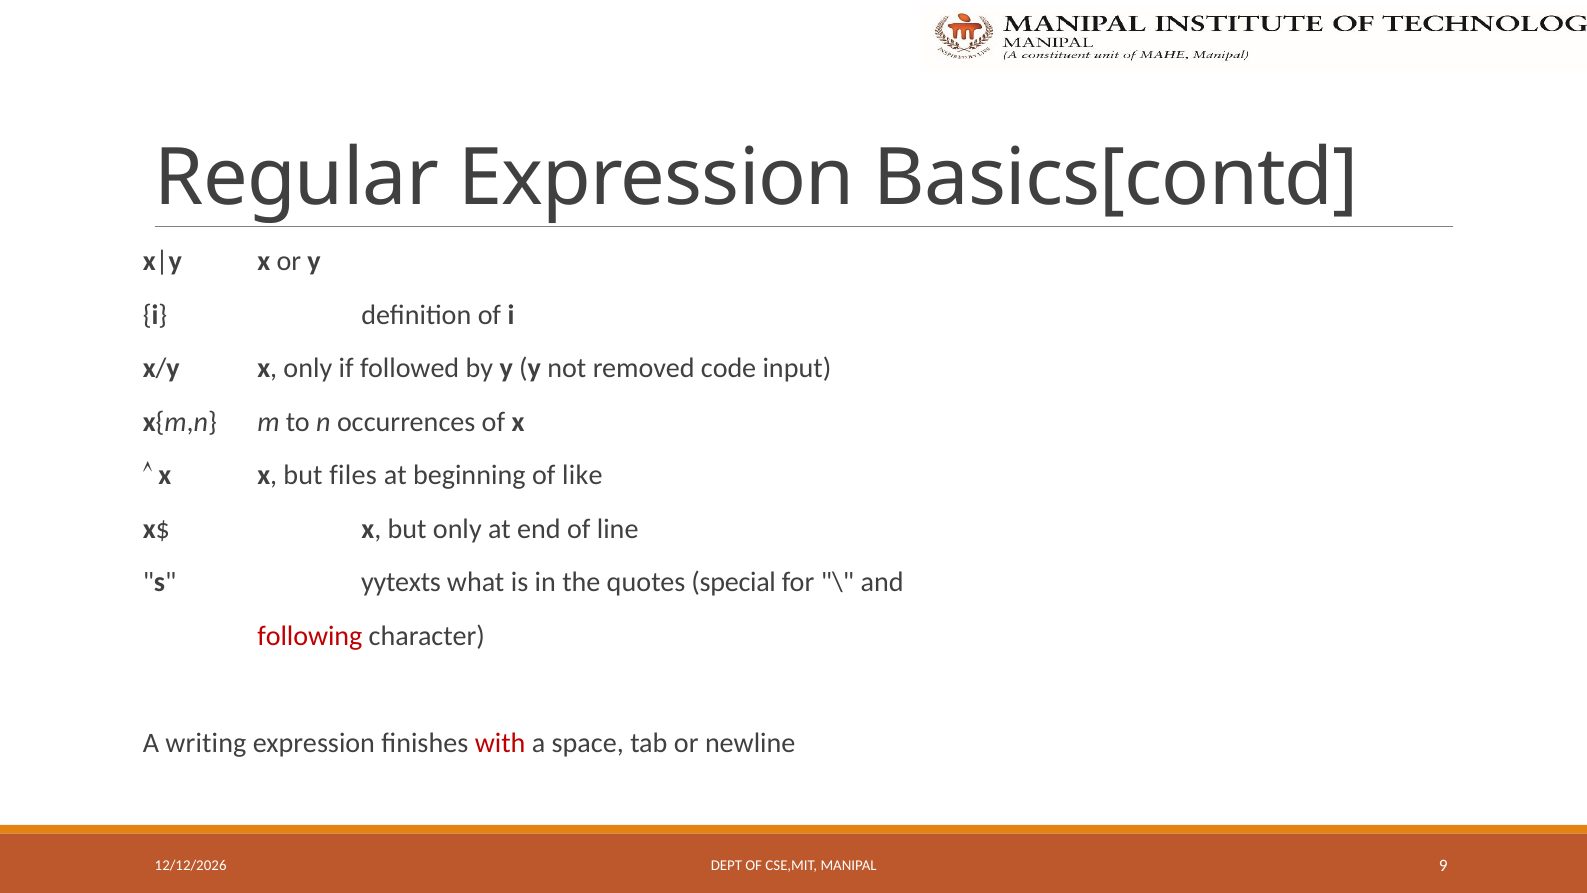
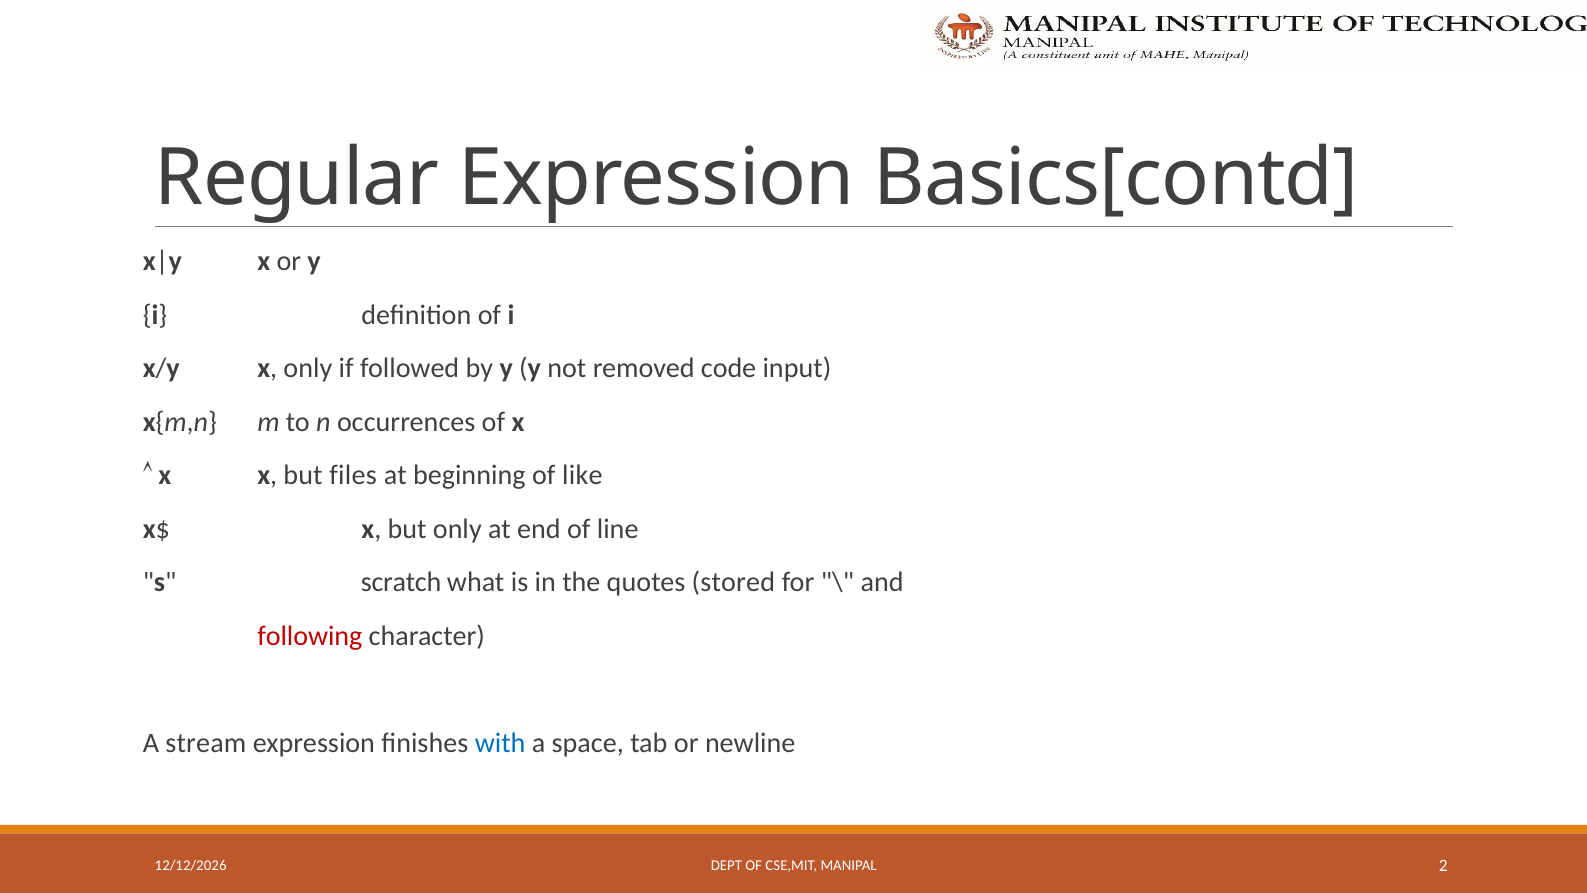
yytexts: yytexts -> scratch (401, 582)
special: special -> stored (733, 582)
writing: writing -> stream (206, 743)
with colour: red -> blue (500, 743)
9: 9 -> 2 (1443, 866)
